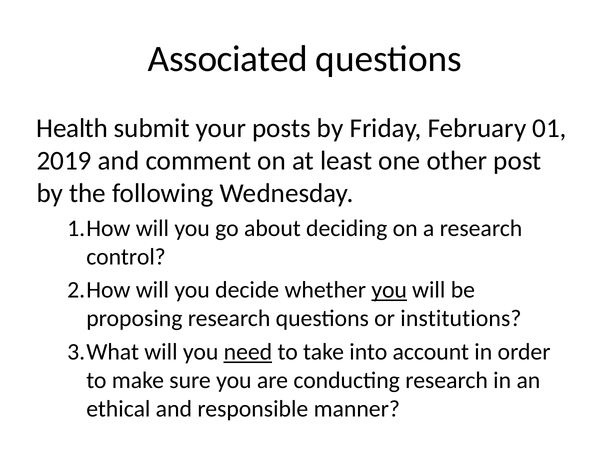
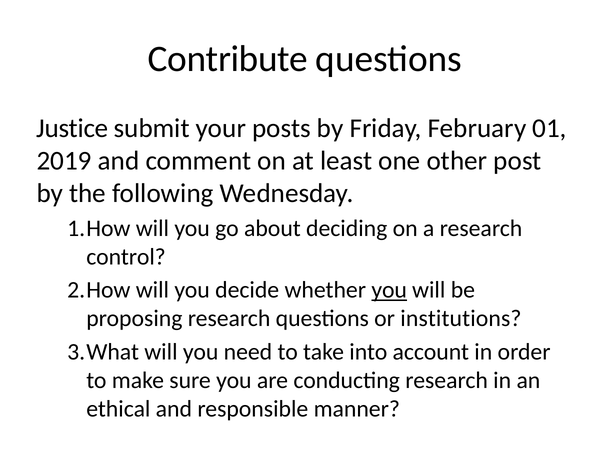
Associated: Associated -> Contribute (228, 59)
Health: Health -> Justice (72, 128)
need underline: present -> none (248, 352)
